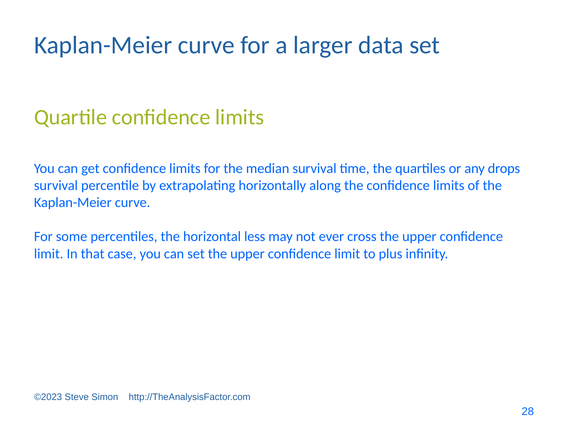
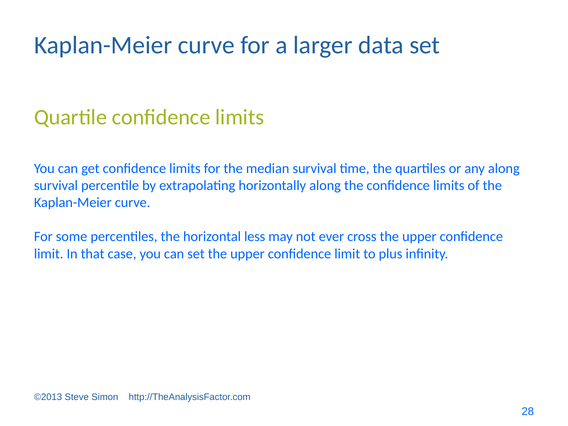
any drops: drops -> along (504, 168)
©2023: ©2023 -> ©2013 (48, 397)
